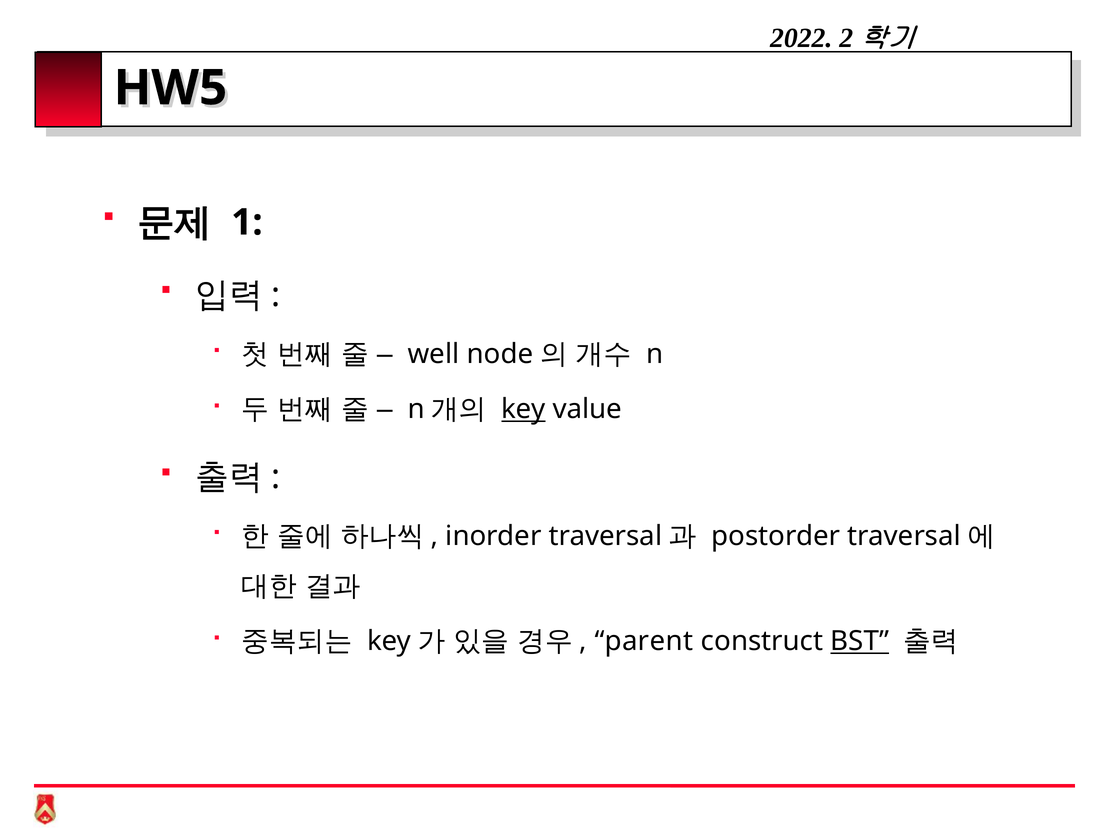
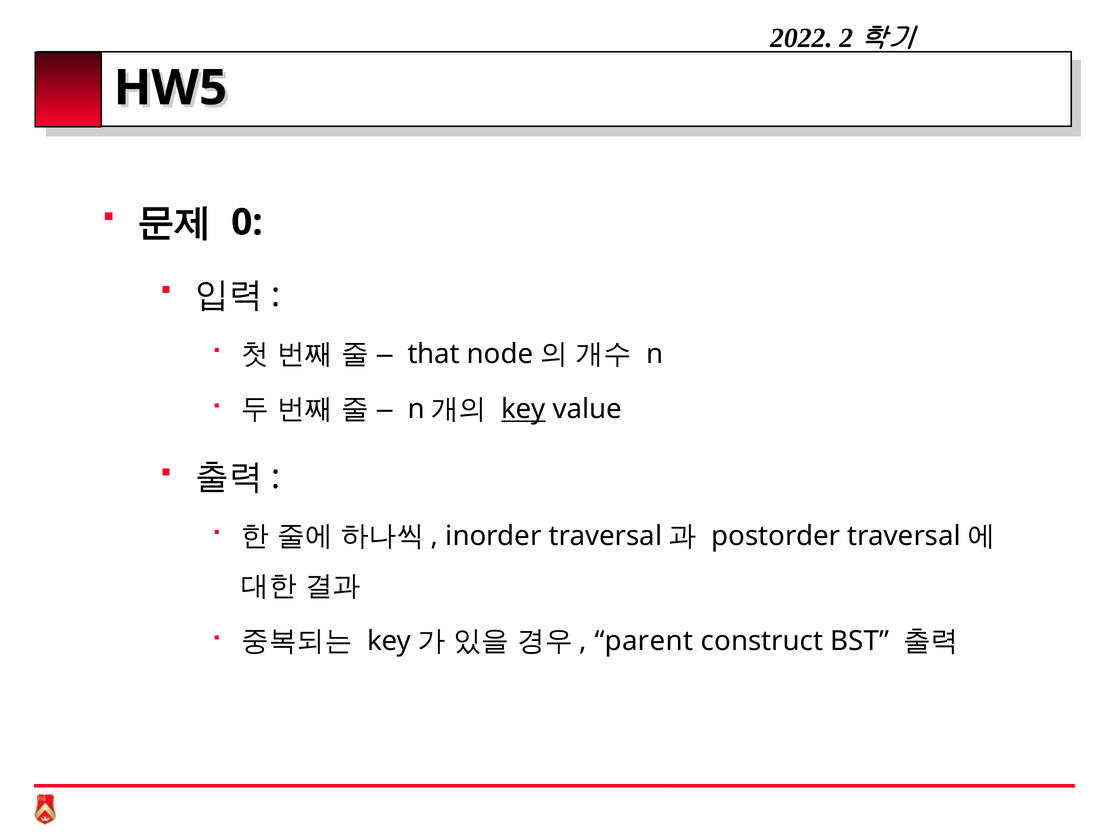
1: 1 -> 0 (247, 222)
well: well -> that (434, 354)
BST underline: present -> none (860, 641)
